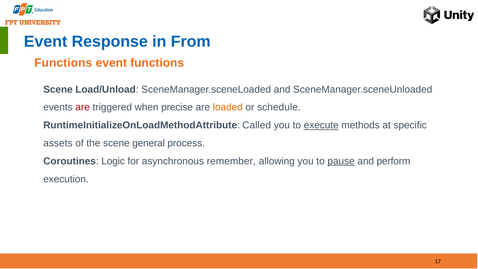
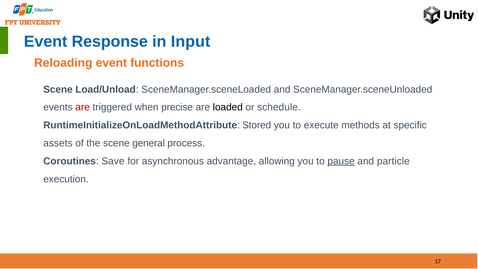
From: From -> Input (191, 41)
Functions: Functions -> Reloading (63, 63)
loaded colour: orange -> black (228, 107)
Called: Called -> Stored (257, 125)
execute underline: present -> none (321, 125)
Logic: Logic -> Save (113, 161)
remember: remember -> advantage (231, 161)
perform: perform -> particle (393, 161)
